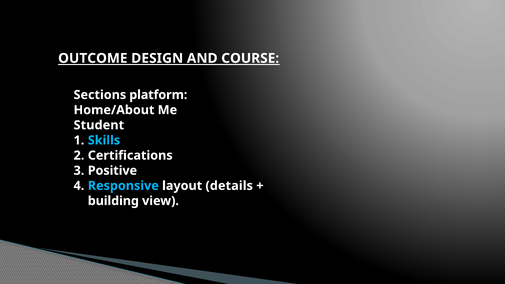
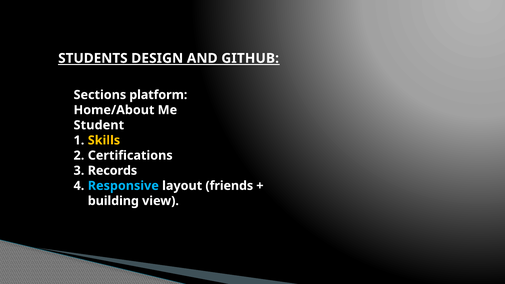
OUTCOME: OUTCOME -> STUDENTS (93, 58)
COURSE: COURSE -> GITHUB (250, 58)
Skills colour: light blue -> yellow (104, 140)
Positive: Positive -> Records (112, 171)
details: details -> friends (229, 186)
